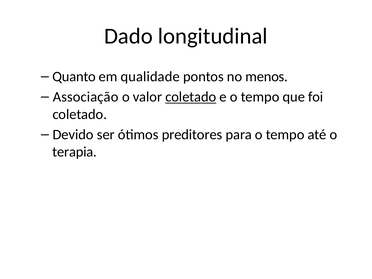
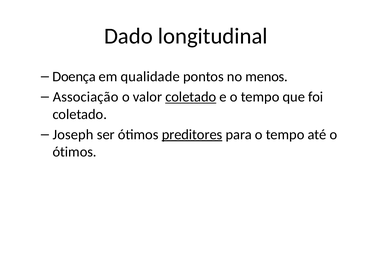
Quanto: Quanto -> Doença (74, 77)
Devido: Devido -> Joseph (73, 135)
preditores underline: none -> present (192, 135)
terapia: terapia -> ótimos (75, 152)
